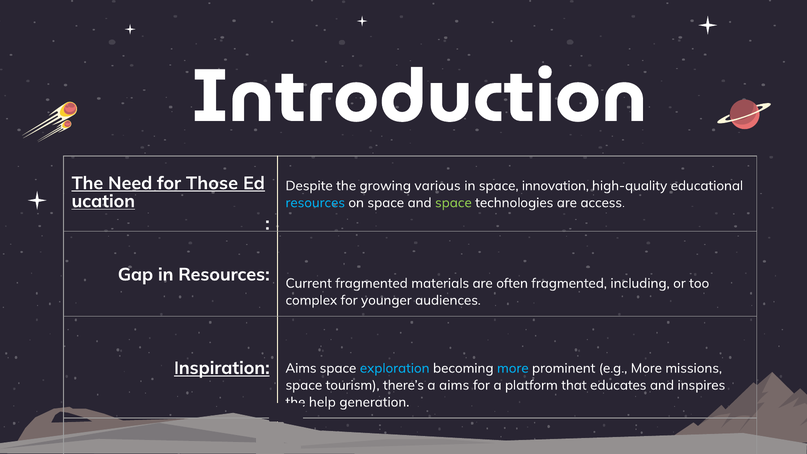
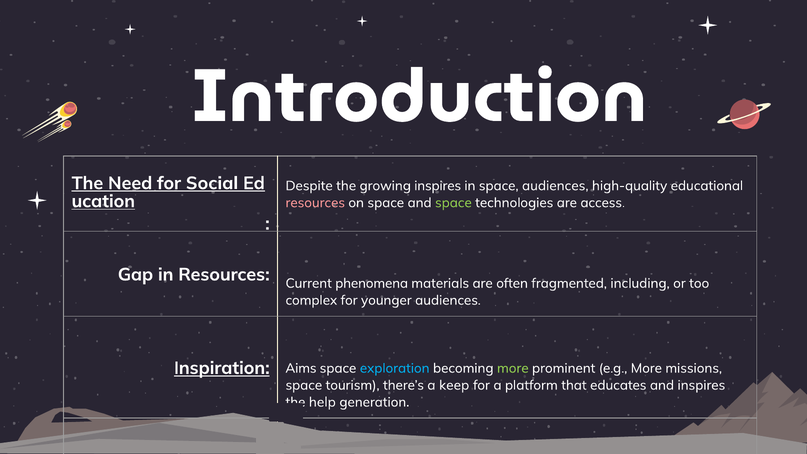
Those: Those -> Social (212, 183)
growing various: various -> inspires (438, 186)
space innovation: innovation -> audiences (555, 186)
resources colour: light blue -> pink (315, 203)
Current fragmented: fragmented -> phenomena (372, 283)
more colour: light blue -> light green (513, 368)
a aims: aims -> keep (454, 385)
